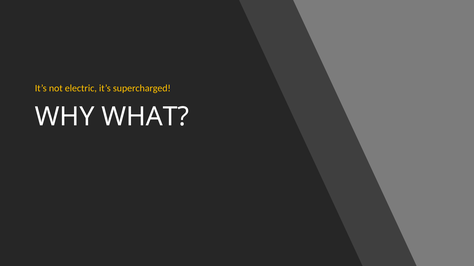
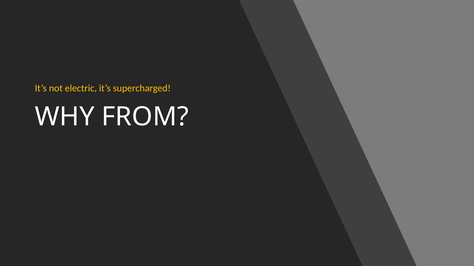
WHAT: WHAT -> FROM (145, 117)
